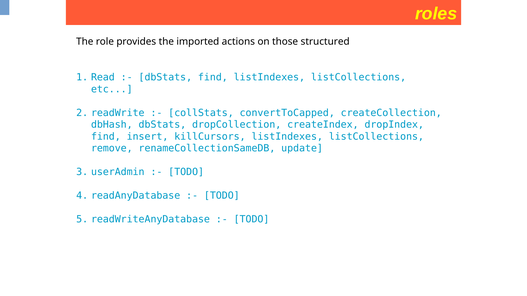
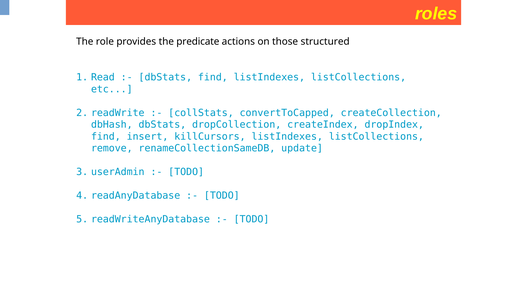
imported: imported -> predicate (198, 41)
